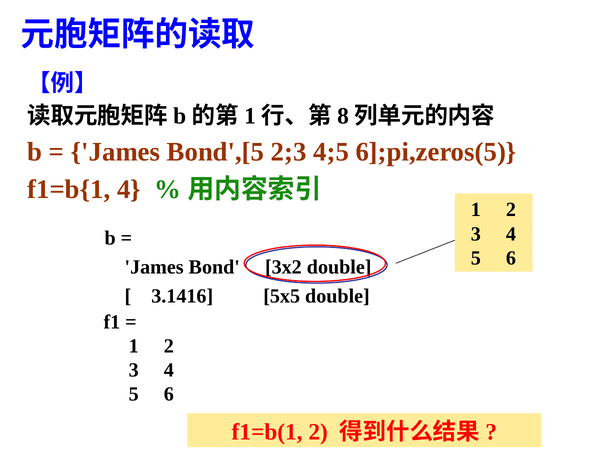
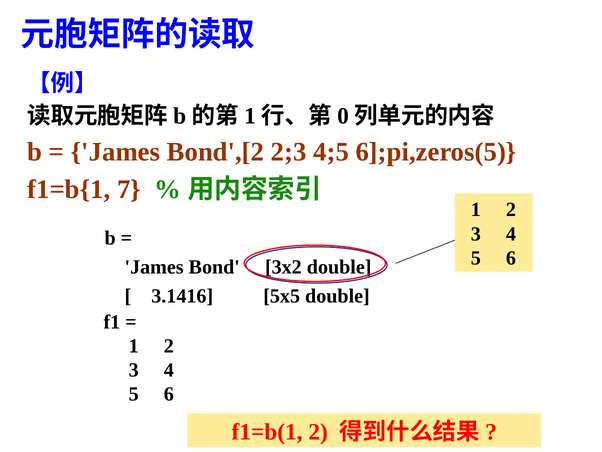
8: 8 -> 0 (343, 116)
Bond',[5: Bond',[5 -> Bond',[2 (216, 152)
f1=b{1 4: 4 -> 7 (129, 189)
